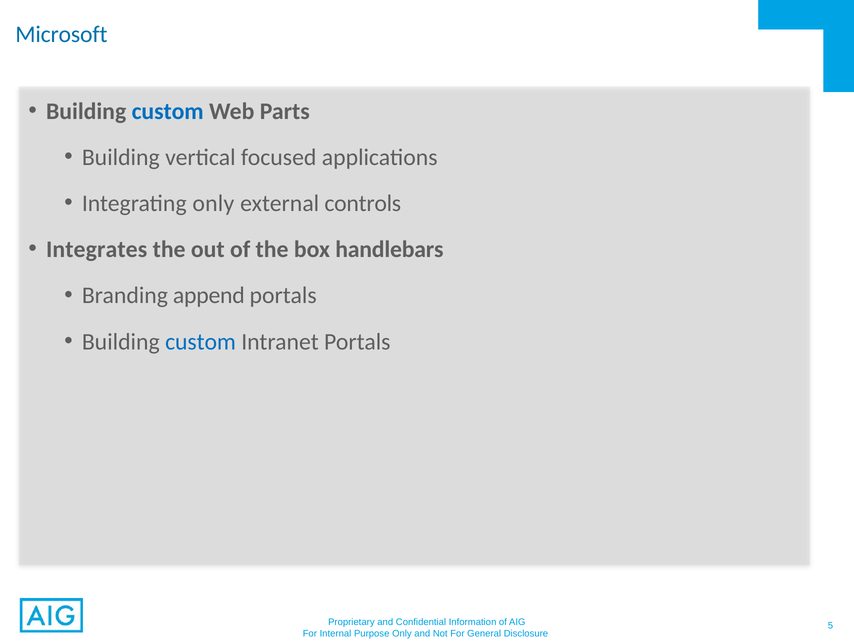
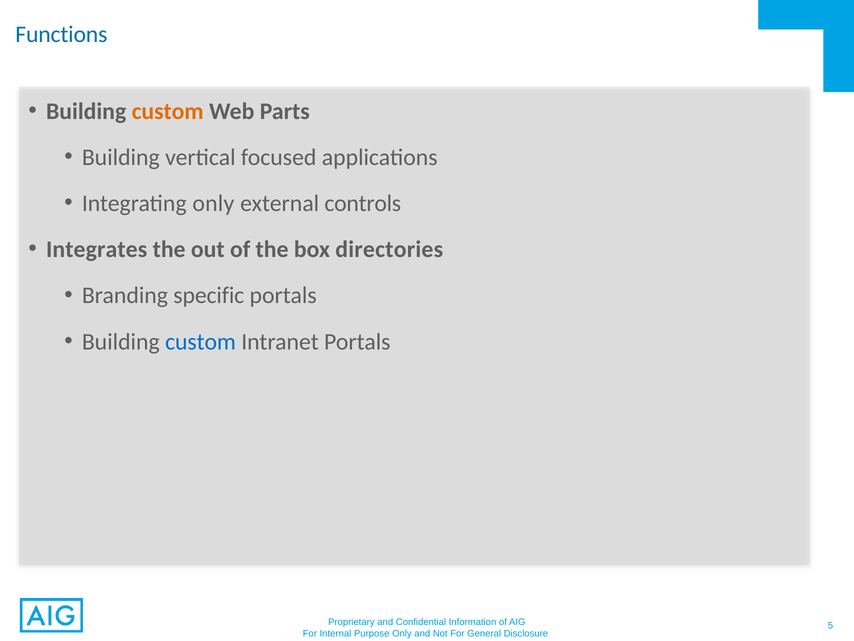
Microsoft: Microsoft -> Functions (61, 35)
custom colour: blue -> orange (168, 111)
handlebars: handlebars -> directories (389, 249)
append: append -> specific (209, 295)
